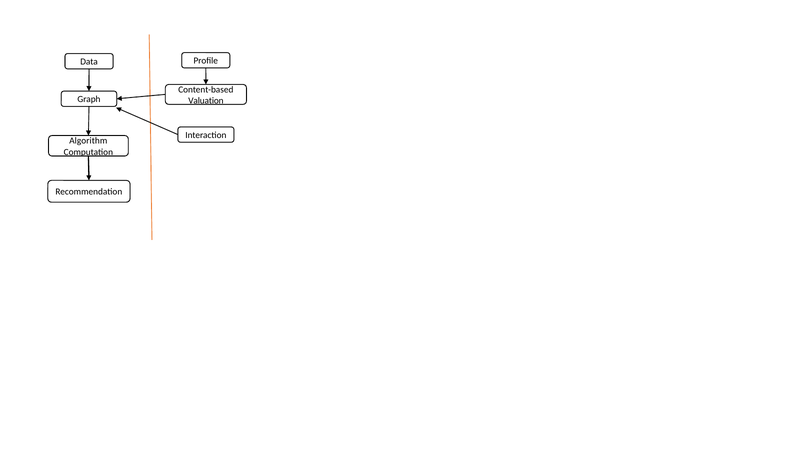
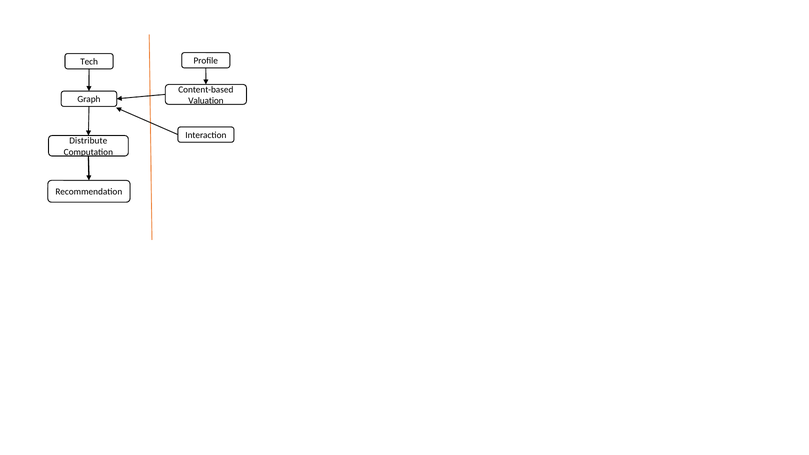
Data: Data -> Tech (89, 62)
Algorithm: Algorithm -> Distribute (88, 141)
